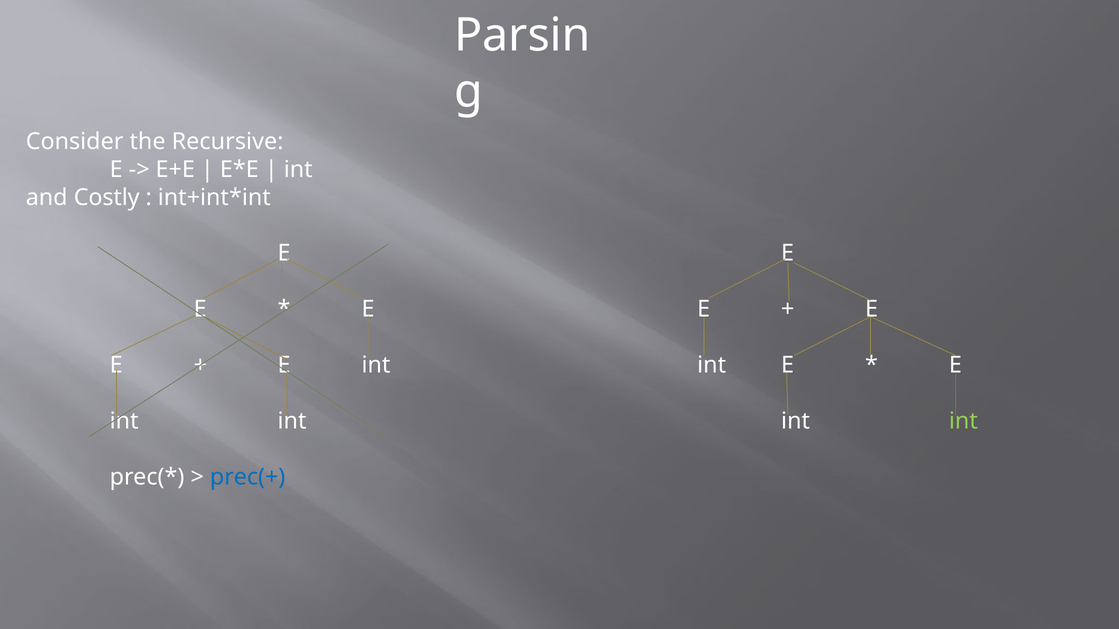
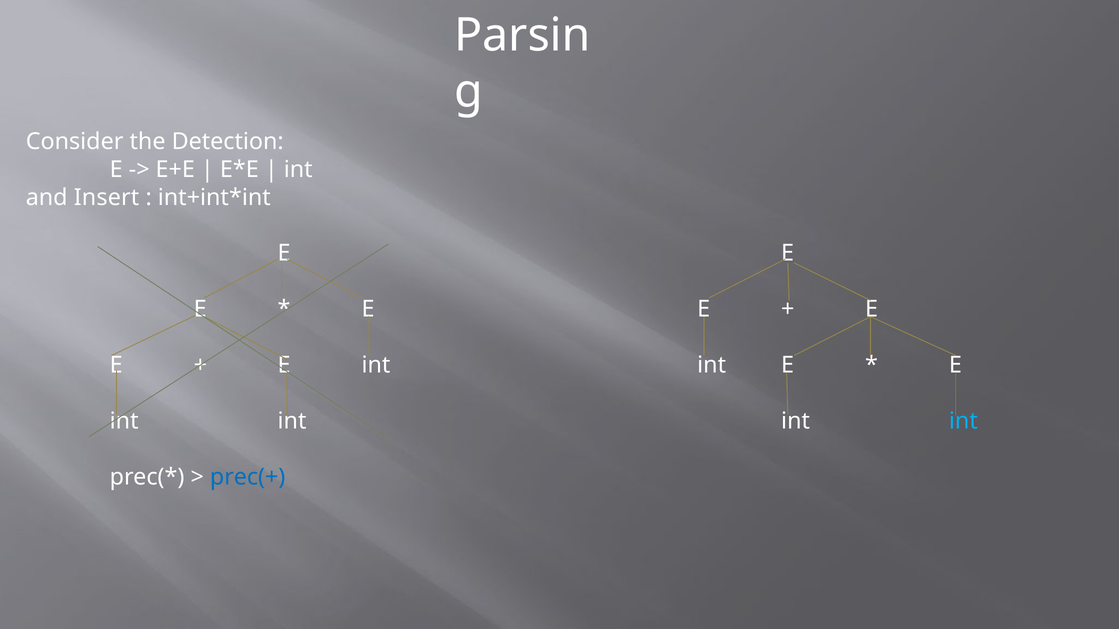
Recursive: Recursive -> Detection (228, 141)
Costly: Costly -> Insert (107, 197)
int colour: light green -> light blue (963, 421)
